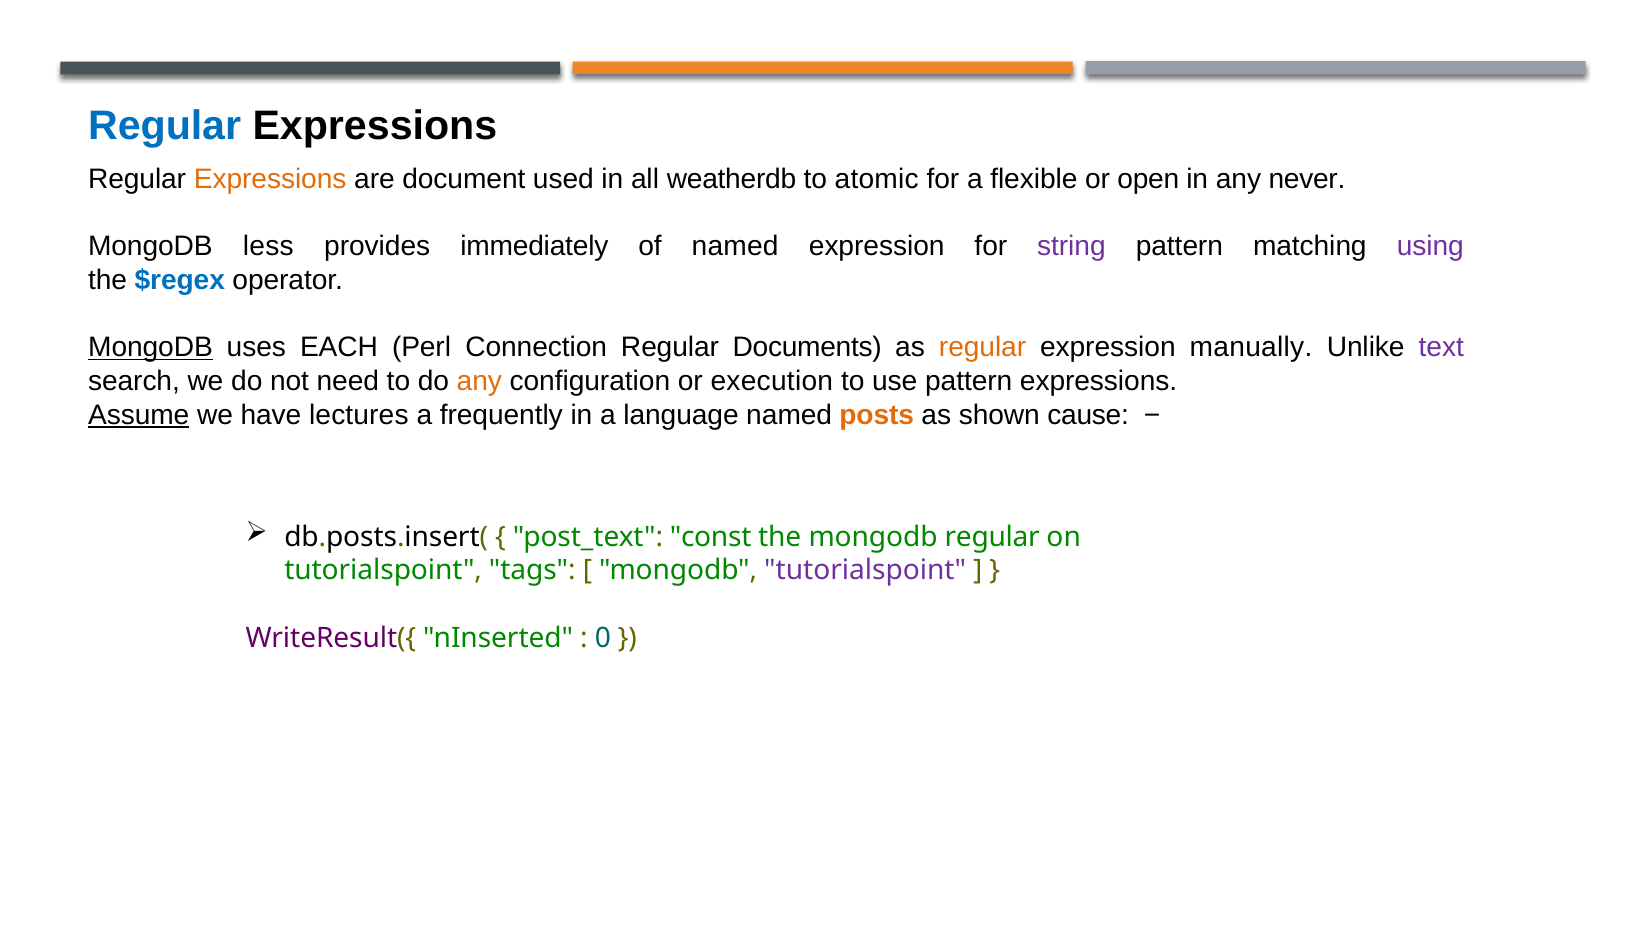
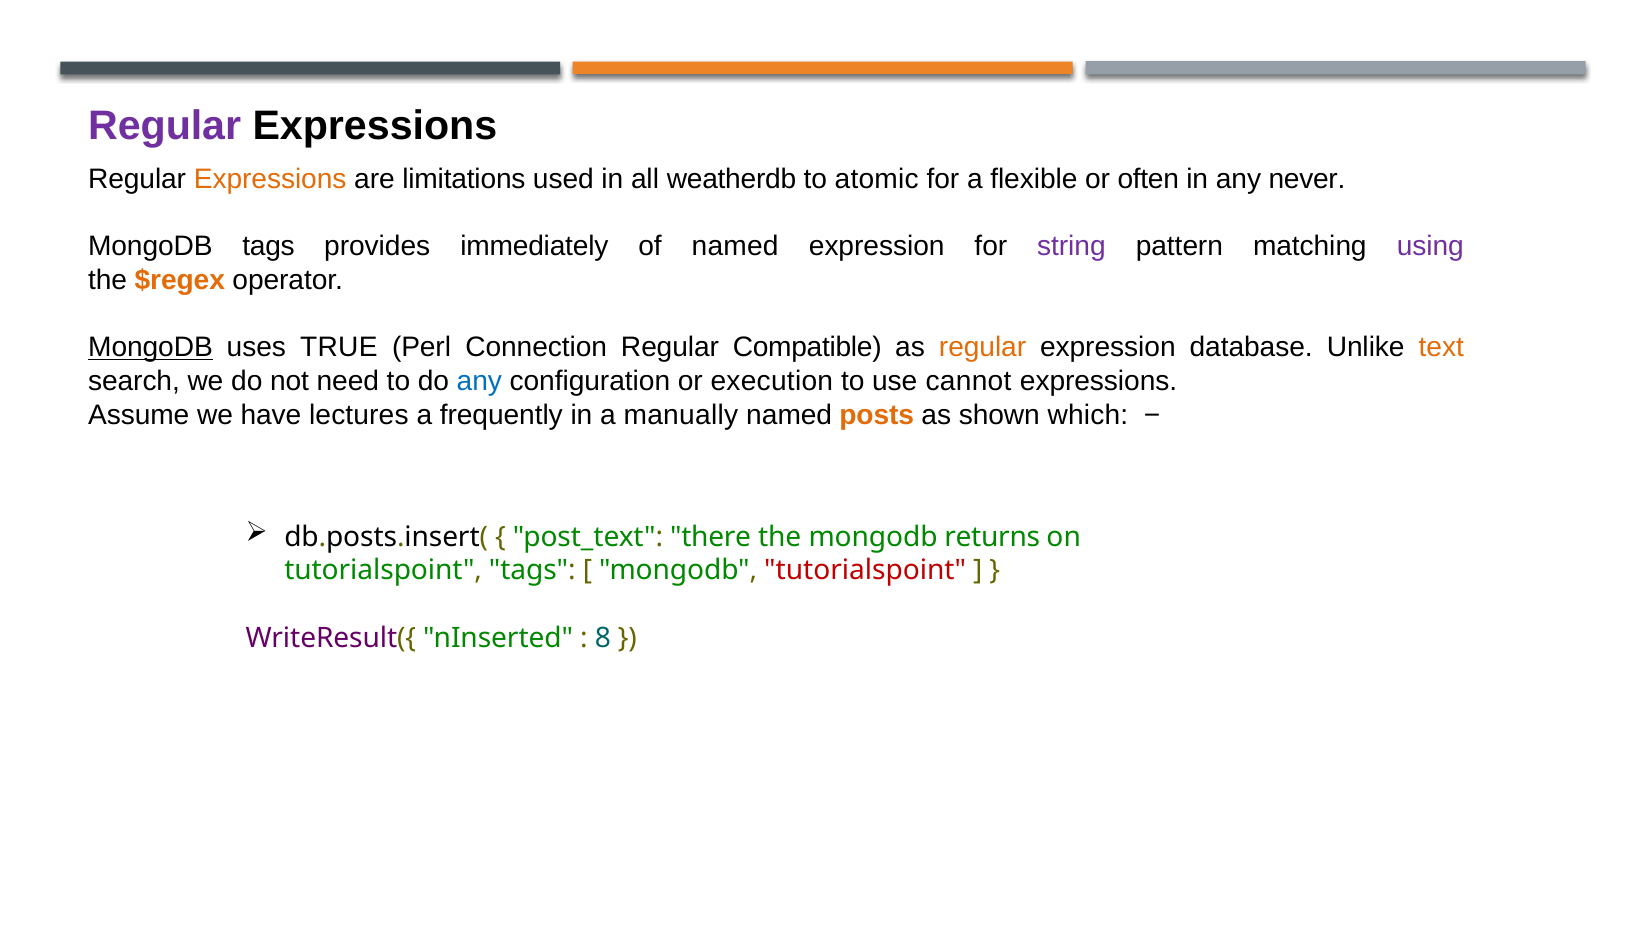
Regular colour: blue -> purple (165, 126)
document: document -> limitations (464, 179)
open: open -> often (1148, 179)
MongoDB less: less -> tags (269, 247)
$regex colour: blue -> orange (180, 280)
EACH: EACH -> TRUE (339, 347)
Documents: Documents -> Compatible (807, 347)
manually: manually -> database (1251, 347)
text colour: purple -> orange (1441, 347)
any colour: orange -> blue (479, 381)
use pattern: pattern -> cannot (969, 381)
Assume underline: present -> none (139, 415)
language: language -> manually (681, 415)
cause: cause -> which (1088, 415)
const: const -> there (711, 537)
mongodb regular: regular -> returns (992, 537)
tutorialspoint colour: purple -> red (865, 571)
0: 0 -> 8 (603, 638)
